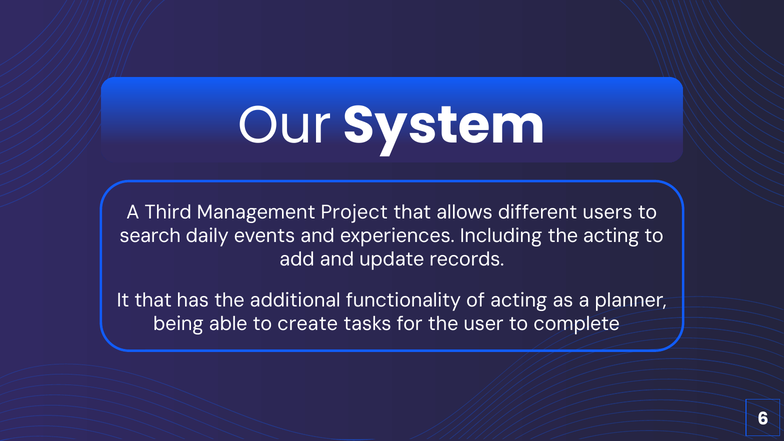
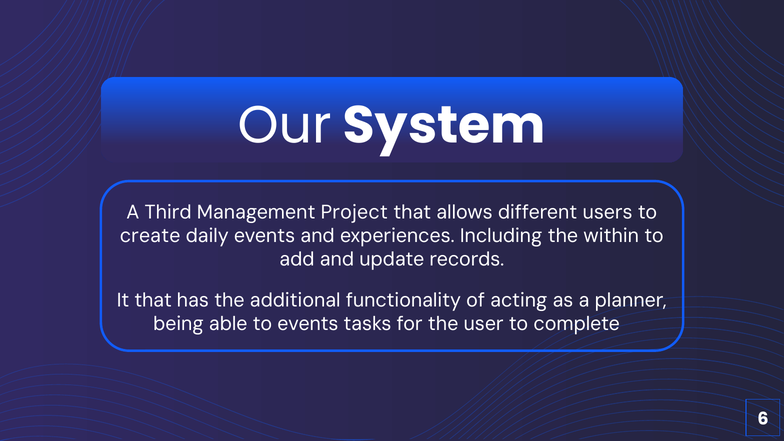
search: search -> create (150, 236)
the acting: acting -> within (611, 236)
to create: create -> events (308, 324)
